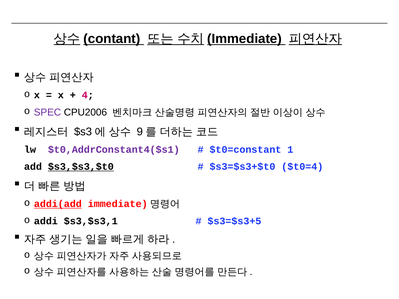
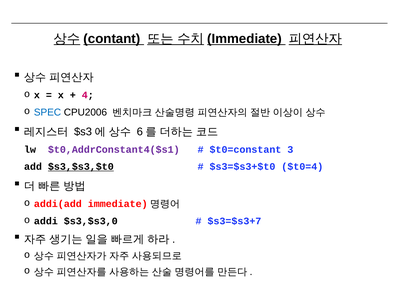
SPEC colour: purple -> blue (47, 112)
9: 9 -> 6 (140, 132)
1: 1 -> 3 (290, 150)
addi(add underline: present -> none (58, 204)
$s3,$s3,1: $s3,$s3,1 -> $s3,$s3,0 (91, 221)
$s3=$s3+5: $s3=$s3+5 -> $s3=$s3+7 (234, 221)
